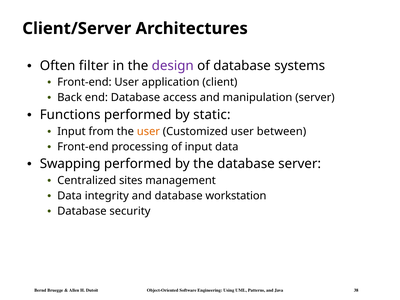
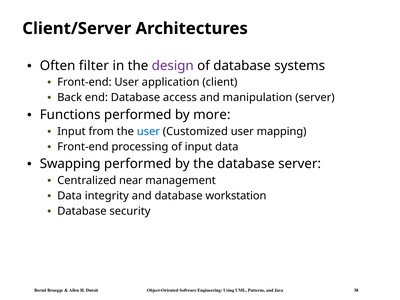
static: static -> more (212, 115)
user colour: orange -> blue (148, 131)
between: between -> mapping (282, 131)
sites: sites -> near (131, 180)
